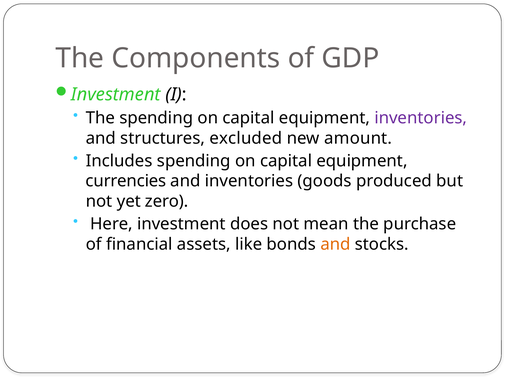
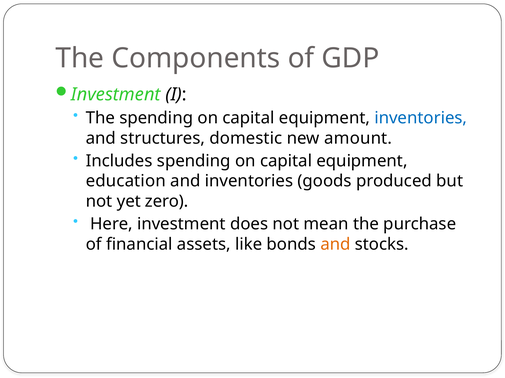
inventories colour: purple -> blue (421, 118)
excluded: excluded -> domestic (246, 138)
currencies: currencies -> education (126, 181)
